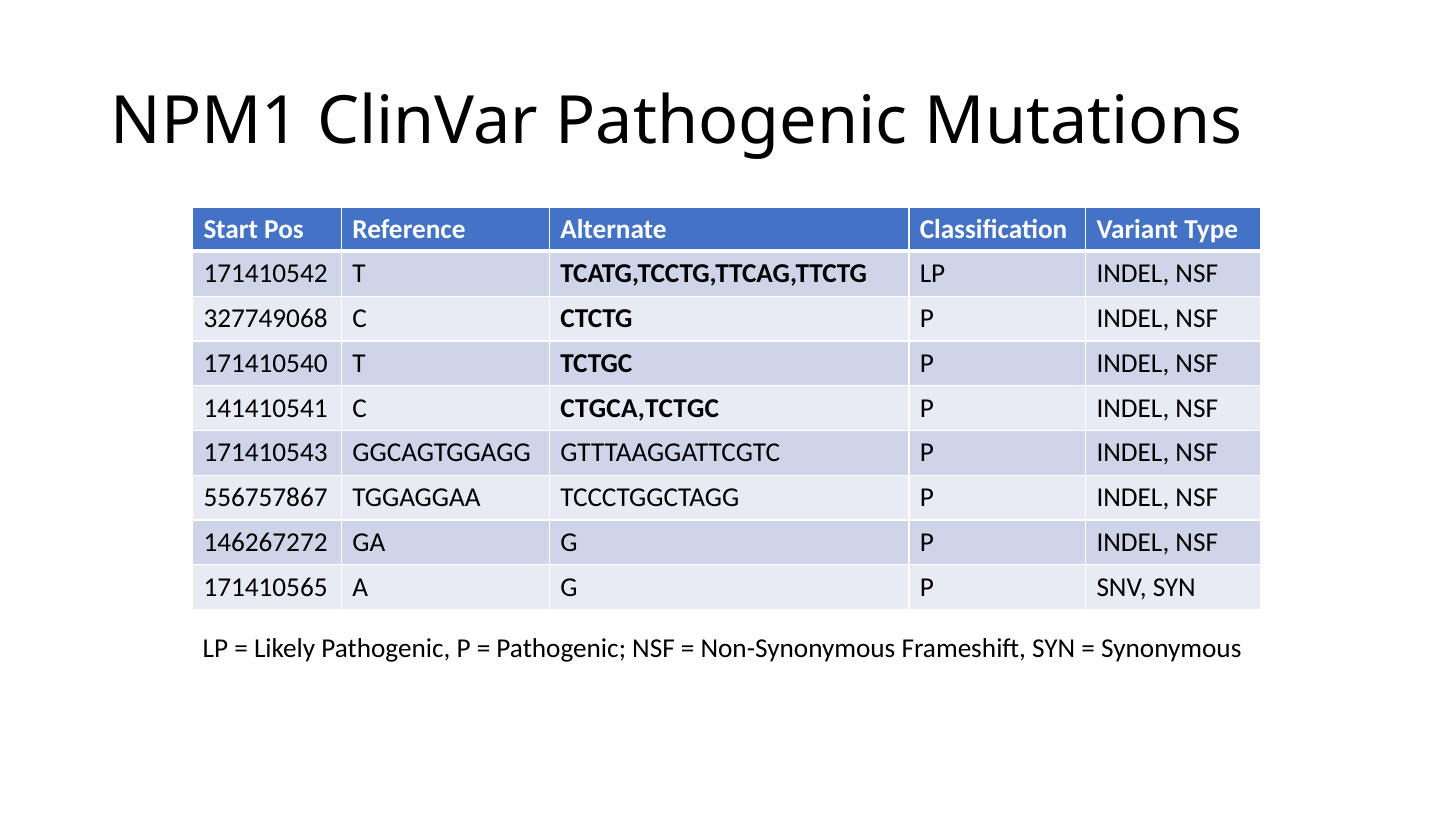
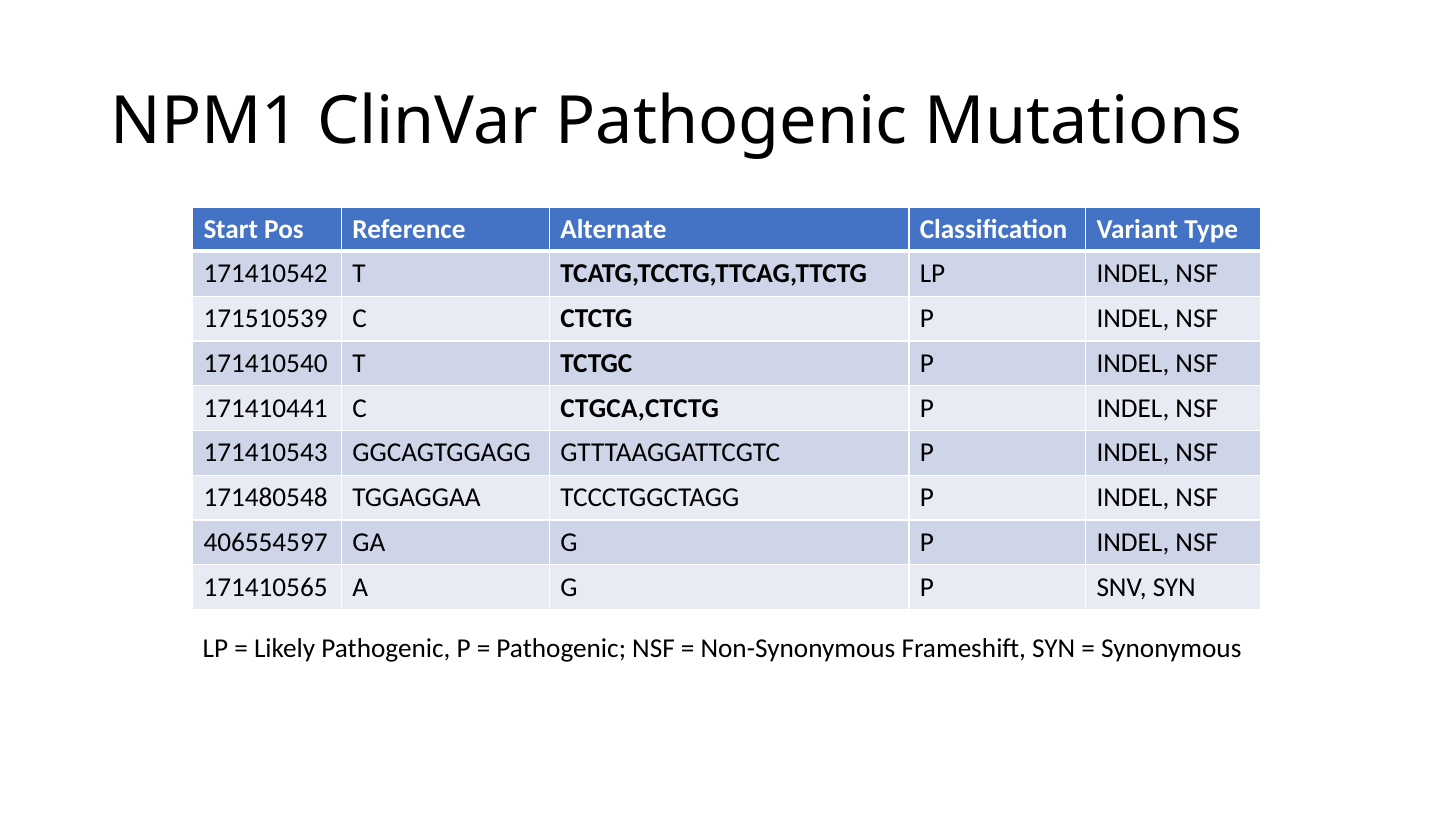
327749068: 327749068 -> 171510539 (266, 319)
141410541: 141410541 -> 171410441 (266, 408)
CTGCA,TCTGC: CTGCA,TCTGC -> CTGCA,CTCTG (640, 408)
556757867: 556757867 -> 171480548 (266, 498)
146267272: 146267272 -> 406554597 (266, 543)
